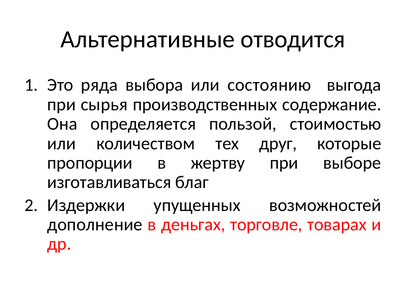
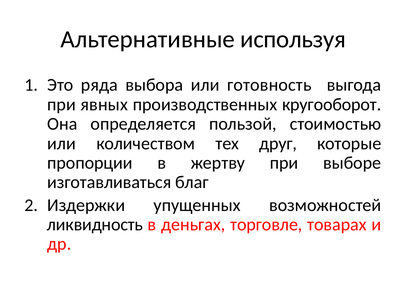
отводится: отводится -> используя (293, 39)
состоянию: состоянию -> готовность (269, 85)
сырья: сырья -> явных (104, 105)
содержание: содержание -> кругооборот (332, 105)
дополнение: дополнение -> ликвидность (95, 225)
